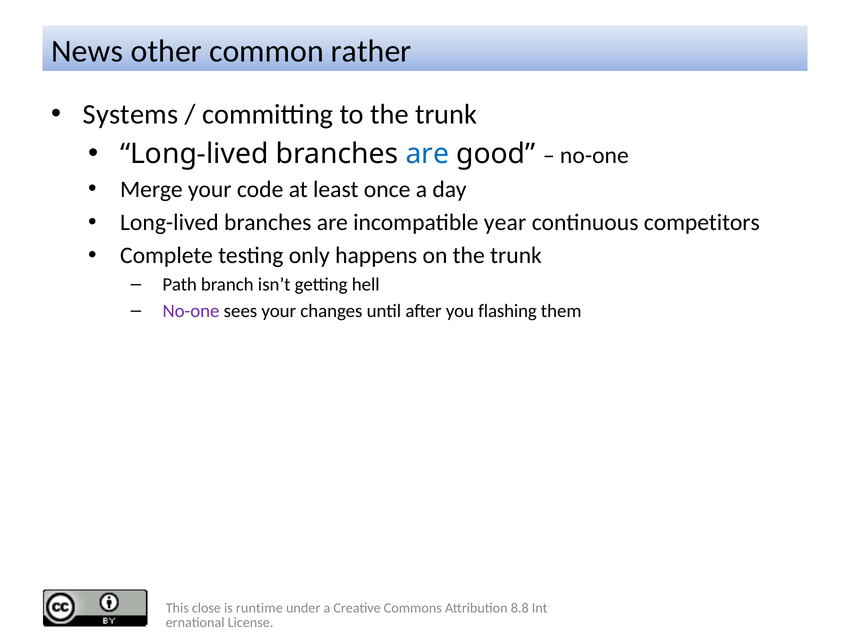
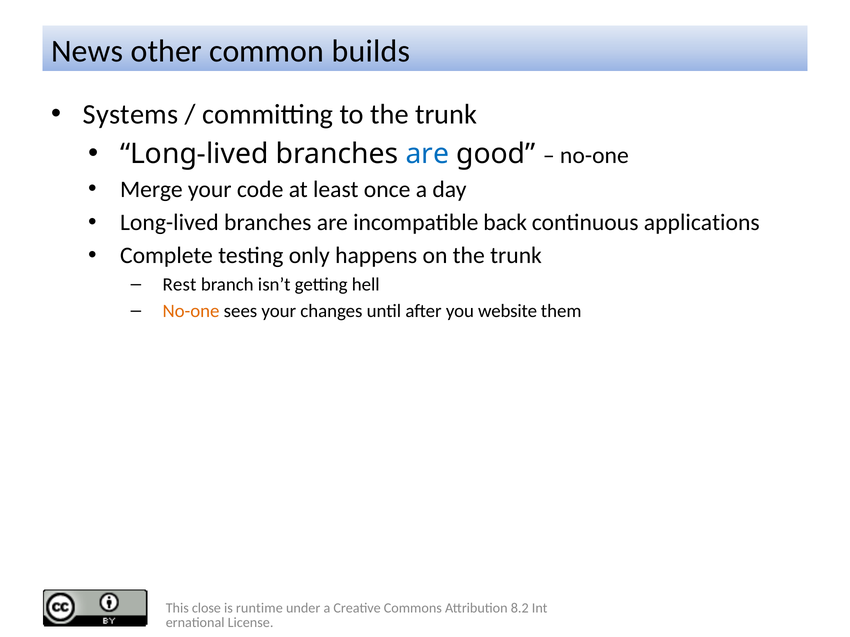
rather: rather -> builds (371, 51)
year: year -> back (505, 223)
competitors: competitors -> applications (702, 223)
Path: Path -> Rest (179, 285)
No-one colour: purple -> orange (191, 311)
flashing: flashing -> website (508, 311)
8.8: 8.8 -> 8.2 (520, 609)
